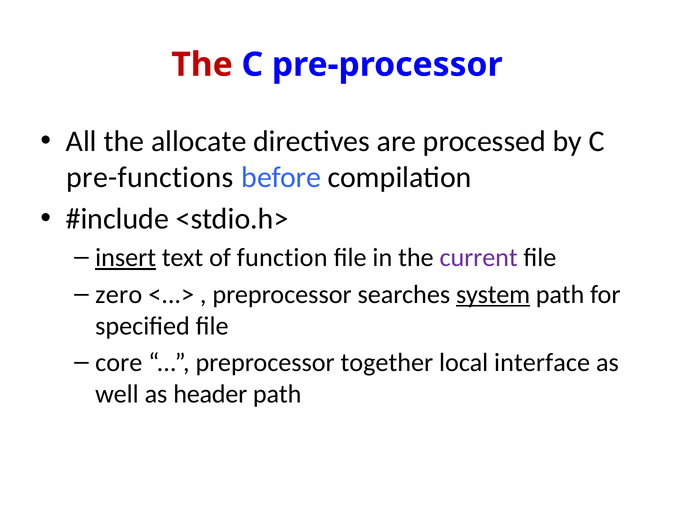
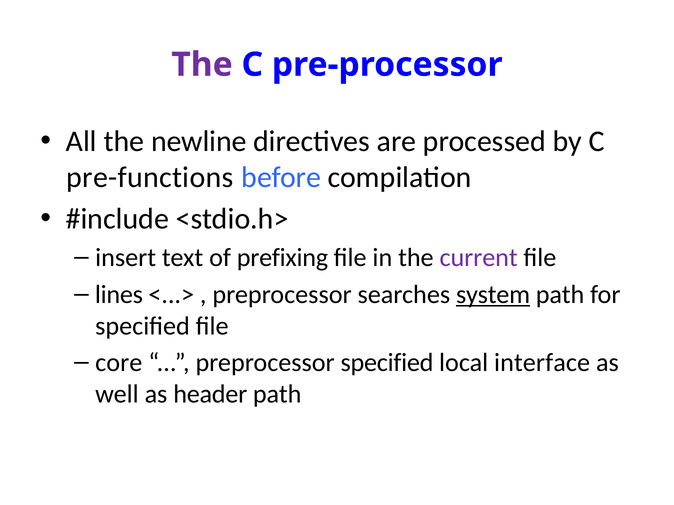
The colour: red -> purple (202, 65)
allocate: allocate -> newline (199, 141)
insert underline: present -> none (126, 258)
function: function -> prefixing (282, 258)
zero: zero -> lines (119, 295)
preprocessor together: together -> specified (387, 363)
